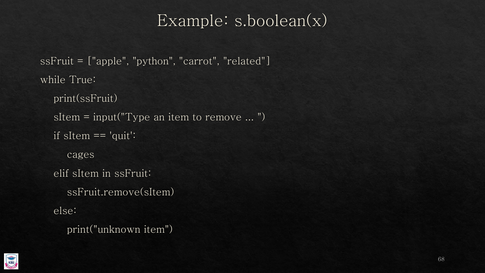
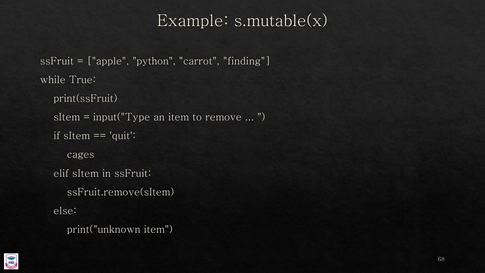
s.boolean(x: s.boolean(x -> s.mutable(x (281, 21)
related: related -> finding (247, 61)
